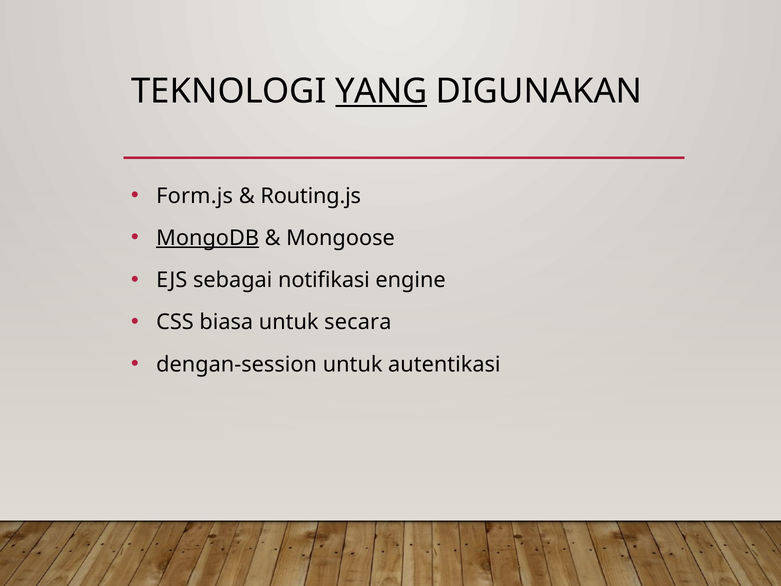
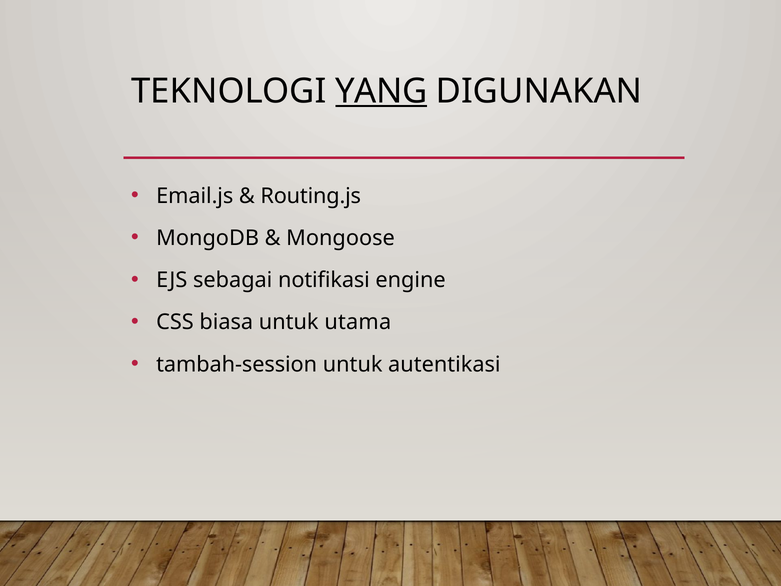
Form.js: Form.js -> Email.js (195, 196)
MongoDB underline: present -> none (208, 238)
secara: secara -> utama (358, 322)
dengan-session: dengan-session -> tambah-session (237, 364)
